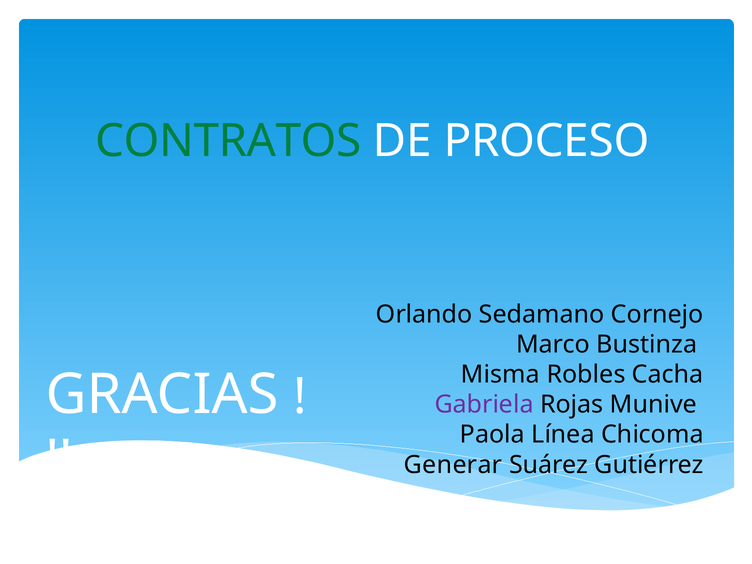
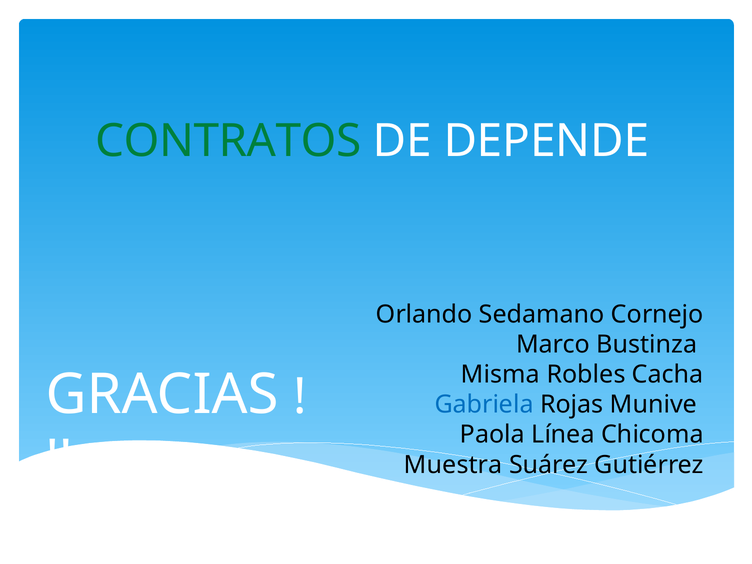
PROCESO: PROCESO -> DEPENDE (546, 141)
Gabriela colour: purple -> blue (484, 405)
Generar: Generar -> Muestra (453, 465)
